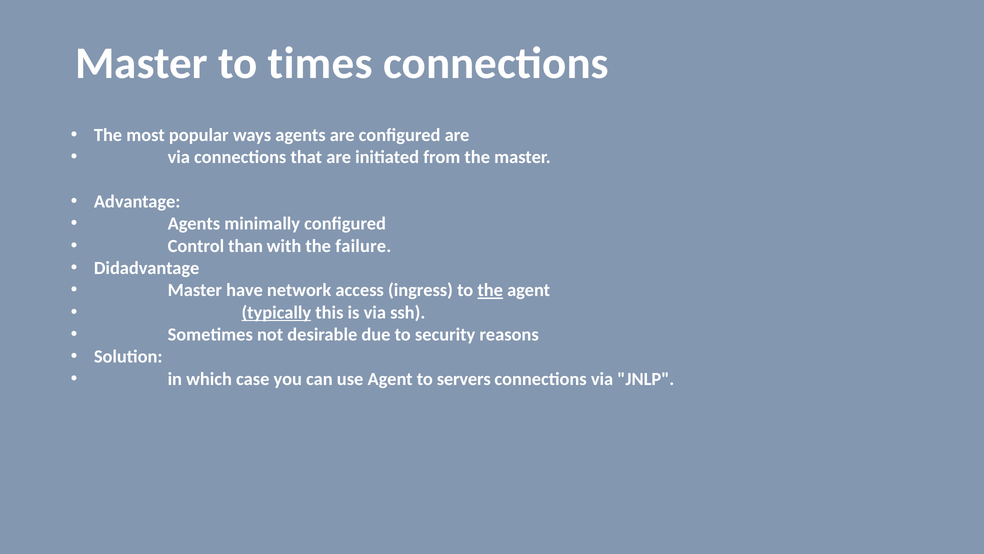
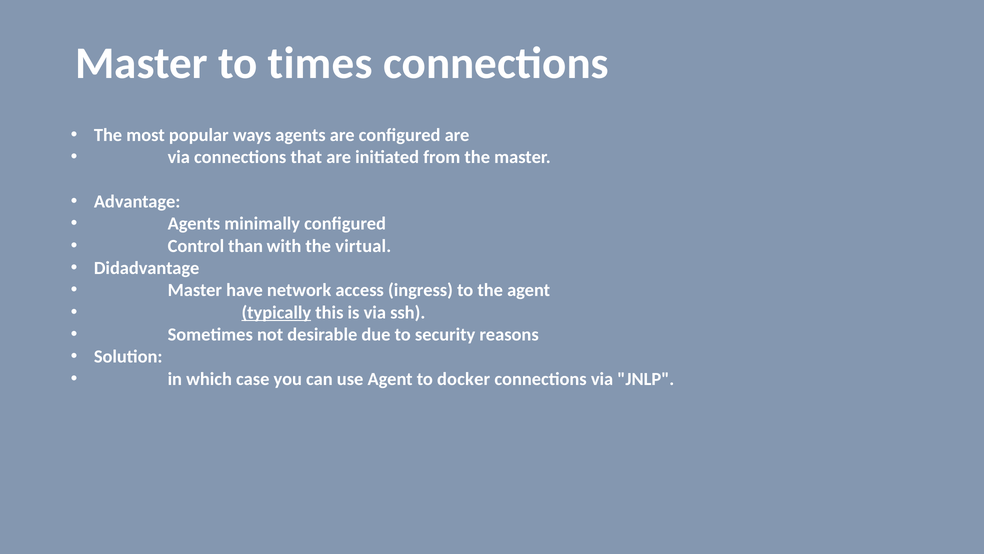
failure: failure -> virtual (363, 246)
the underline: present -> none (490, 290)
servers: servers -> docker (464, 379)
